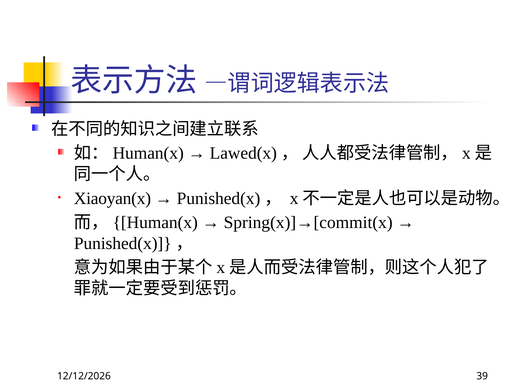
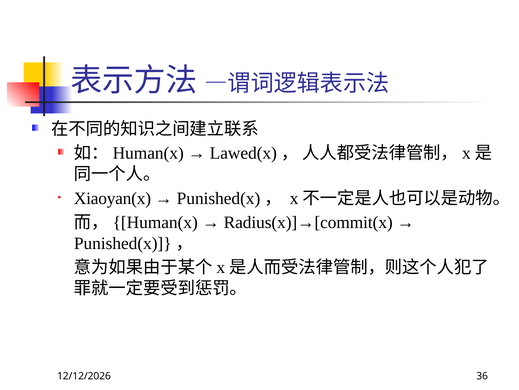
Spring(x)]→[commit(x: Spring(x)]→[commit(x -> Radius(x)]→[commit(x (308, 222)
39: 39 -> 36 (482, 375)
